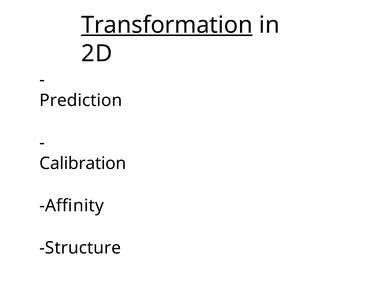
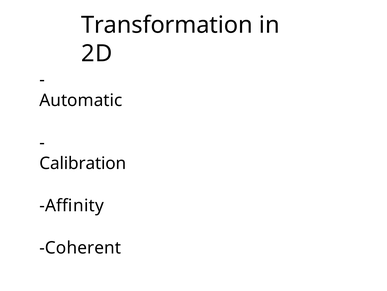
Transformation underline: present -> none (167, 25)
Prediction: Prediction -> Automatic (81, 100)
Structure: Structure -> Coherent (80, 247)
